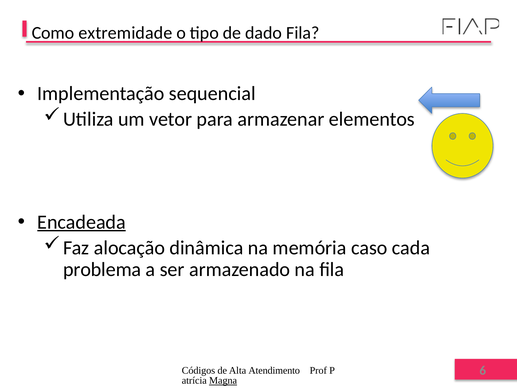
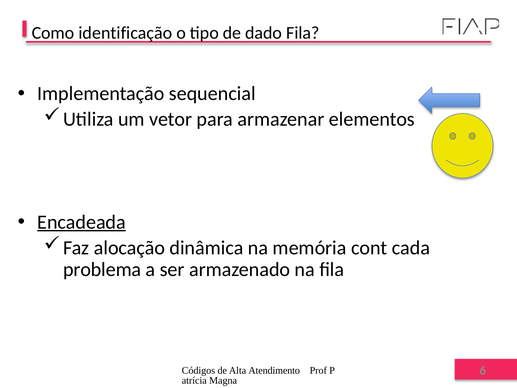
extremidade: extremidade -> identificação (125, 33)
caso: caso -> cont (369, 248)
Magna underline: present -> none (223, 380)
